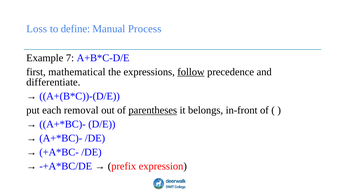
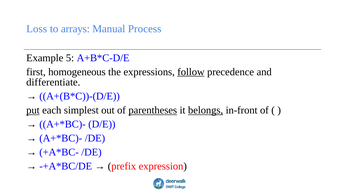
define: define -> arrays (75, 29)
7: 7 -> 5 (70, 58)
mathematical: mathematical -> homogeneous (77, 72)
put underline: none -> present (33, 110)
removal: removal -> simplest (81, 110)
belongs underline: none -> present (206, 110)
